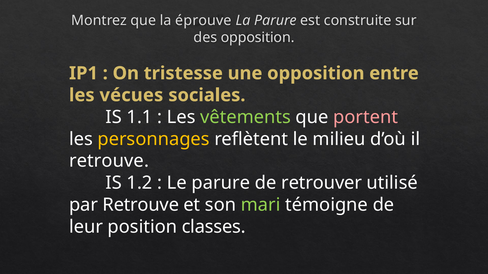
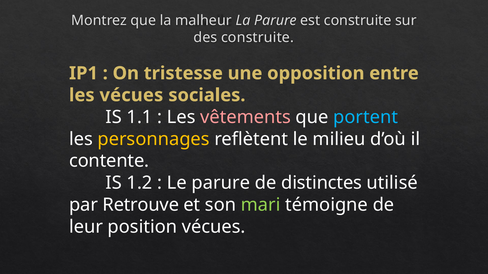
éprouve: éprouve -> malheur (203, 20)
des opposition: opposition -> construite (257, 37)
vêtements colour: light green -> pink (246, 117)
portent colour: pink -> light blue (366, 117)
retrouve: retrouve -> contente (109, 161)
retrouver: retrouver -> distinctes (322, 183)
position classes: classes -> vécues (214, 227)
